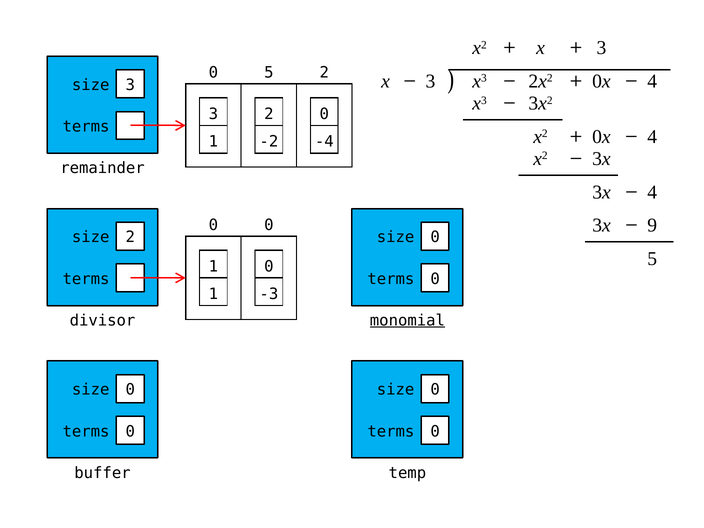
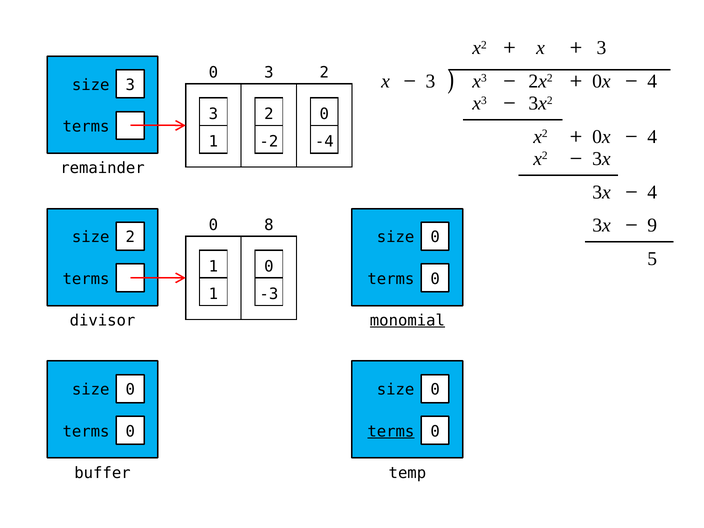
0 5: 5 -> 3 (269, 72)
0: 0 -> 8 (269, 225)
terms underline: none -> present (391, 431)
